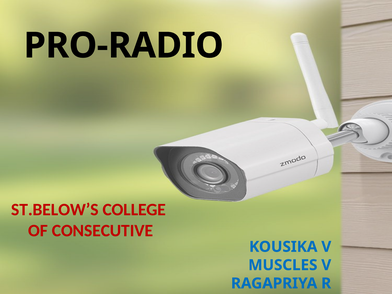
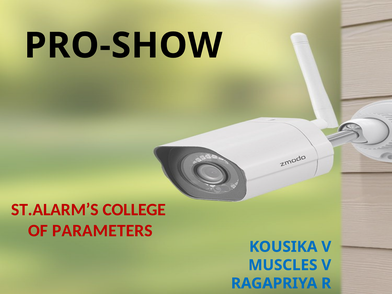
PRO-RADIO: PRO-RADIO -> PRO-SHOW (123, 46)
ST.BELOW’S: ST.BELOW’S -> ST.ALARM’S (55, 210)
CONSECUTIVE: CONSECUTIVE -> PARAMETERS (102, 231)
